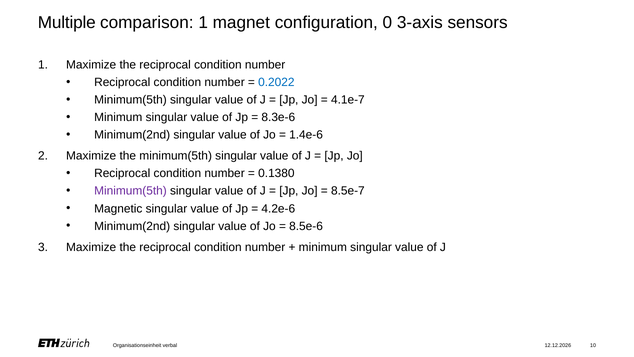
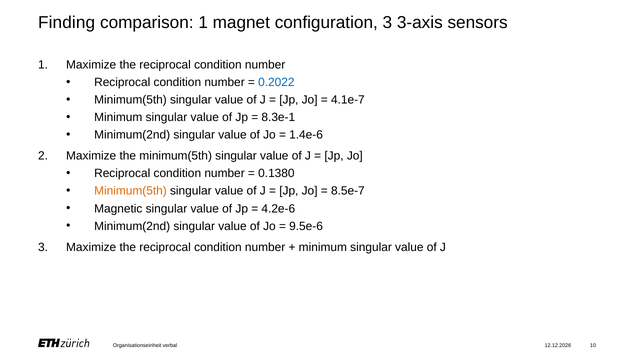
Multiple: Multiple -> Finding (67, 23)
configuration 0: 0 -> 3 (387, 23)
8.3e-6: 8.3e-6 -> 8.3e-1 (278, 117)
Minimum(5th colour: purple -> orange (130, 191)
8.5e-6: 8.5e-6 -> 9.5e-6 (306, 226)
